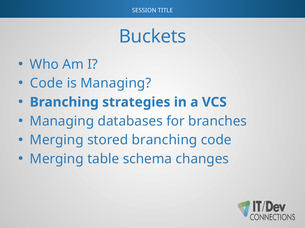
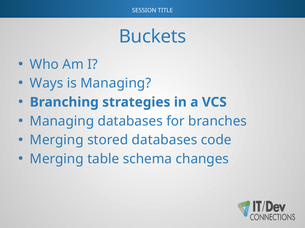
Code: Code -> Ways (47, 84)
stored branching: branching -> databases (165, 140)
